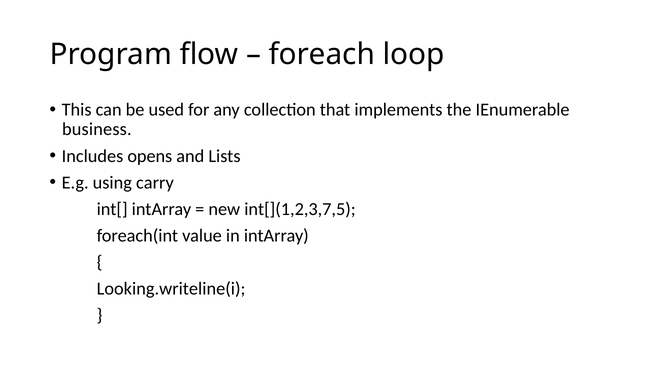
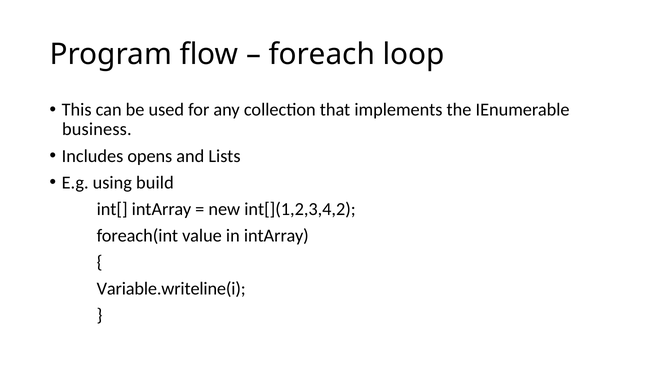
carry: carry -> build (155, 182)
int[](1,2,3,7,5: int[](1,2,3,7,5 -> int[](1,2,3,4,2 (300, 209)
Looking.writeline(i: Looking.writeline(i -> Variable.writeline(i (171, 289)
